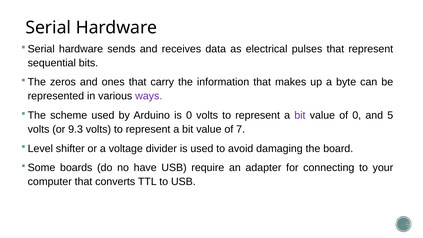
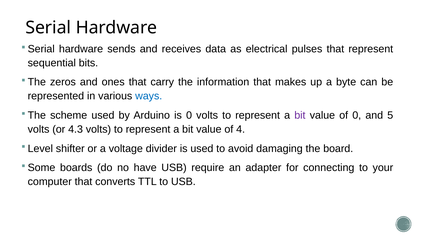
ways colour: purple -> blue (149, 96)
9.3: 9.3 -> 4.3 (76, 129)
7: 7 -> 4 (241, 129)
